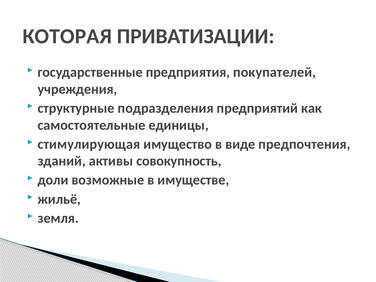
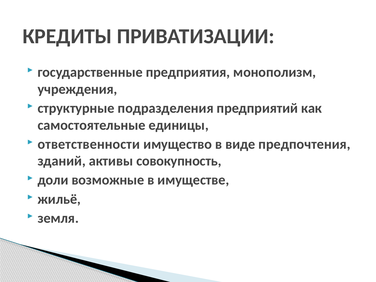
КОТОРАЯ: КОТОРАЯ -> КРЕДИТЫ (67, 36)
покупателей: покупателей -> монополизм (275, 72)
стимулирующая: стимулирующая -> ответственности (89, 144)
